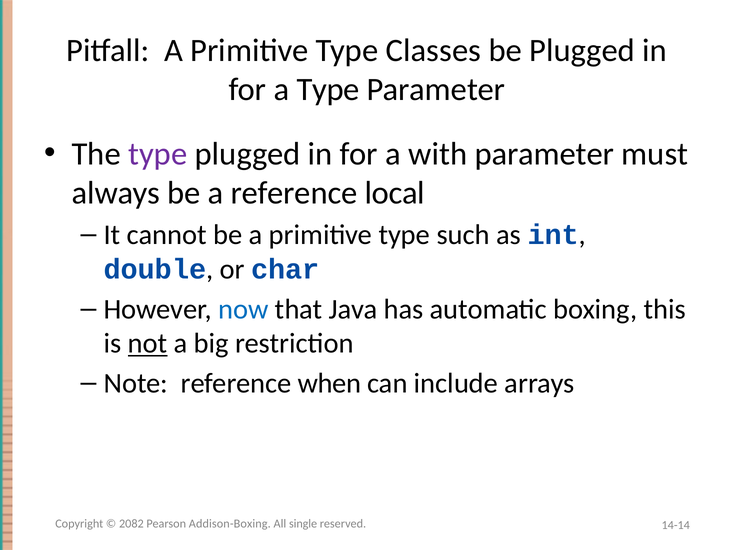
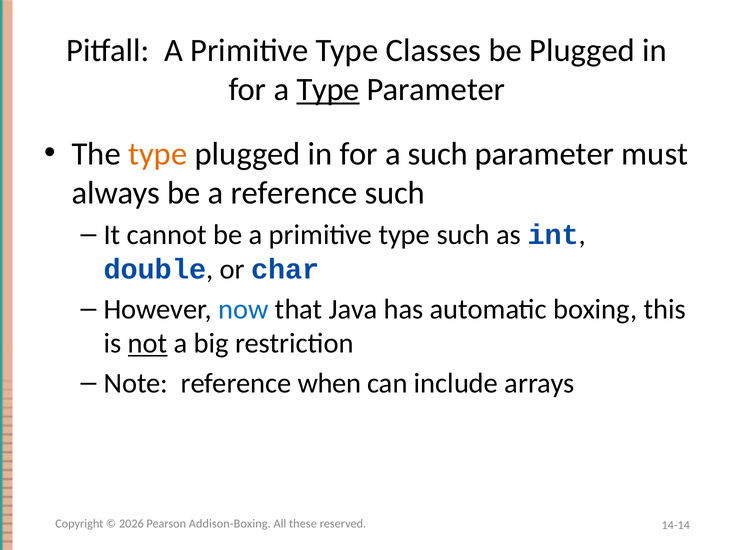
Type underline: none -> present (328, 90)
type colour: purple -> orange (158, 154)
a with: with -> such (438, 154)
reference local: local -> such (395, 193)
2082: 2082 -> 2026 (131, 524)
single: single -> these (303, 524)
